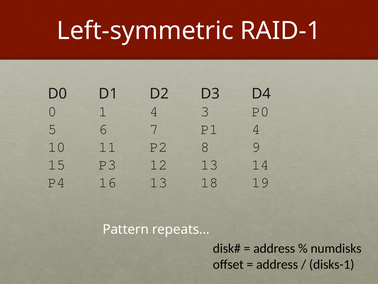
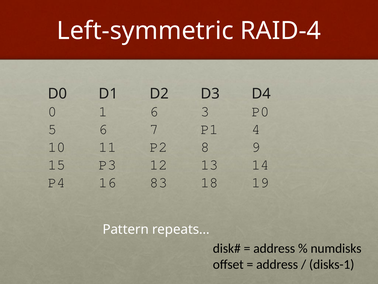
RAID-1: RAID-1 -> RAID-4 (281, 31)
1 4: 4 -> 6 (154, 111)
16 13: 13 -> 83 (159, 182)
